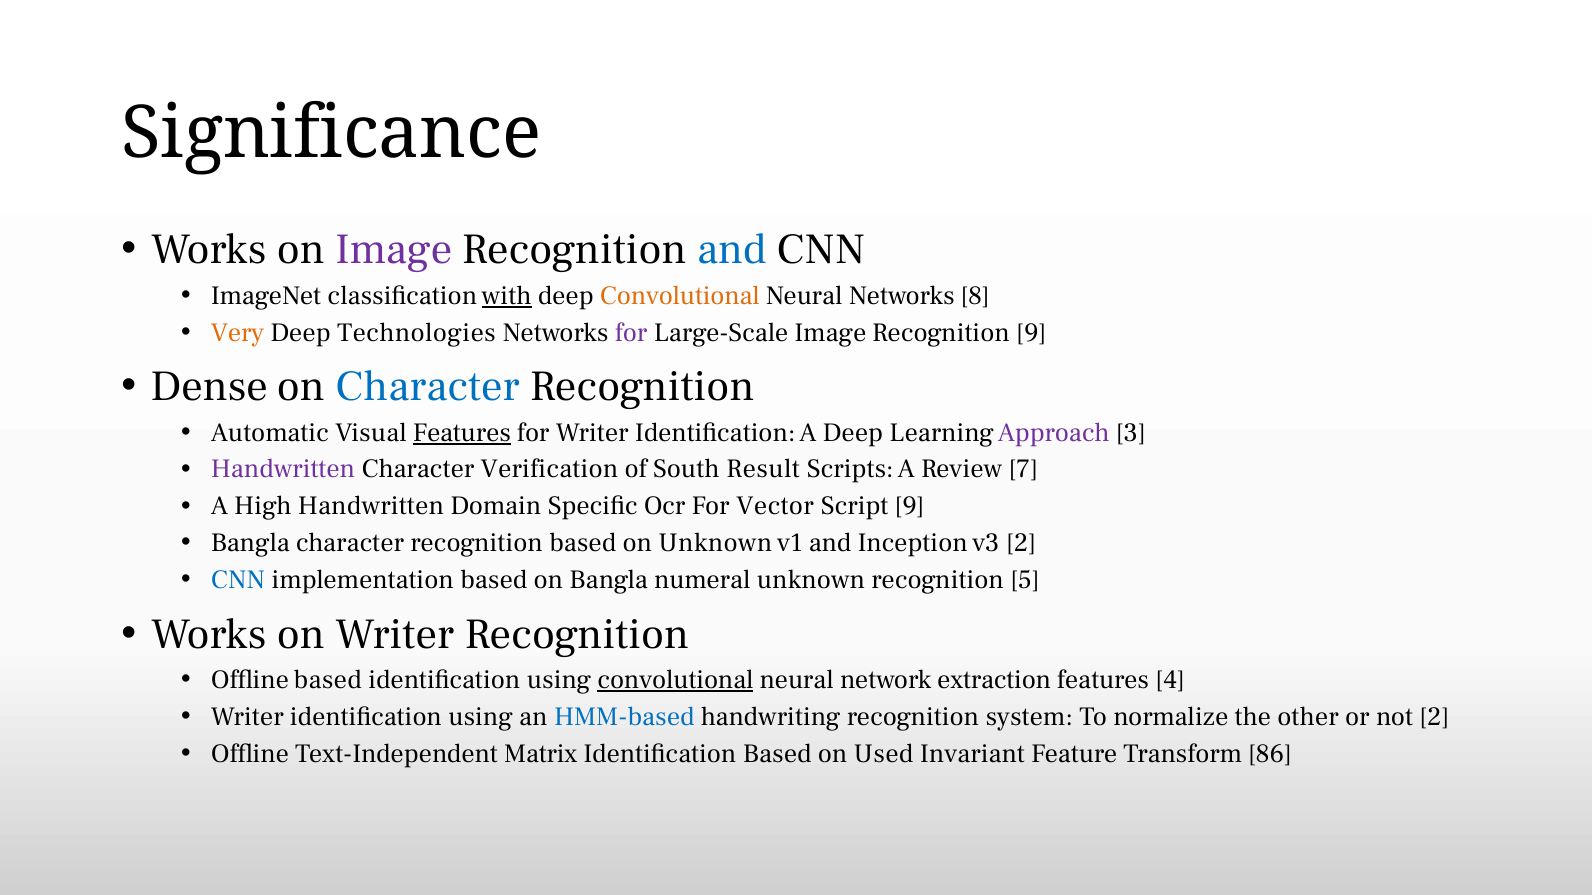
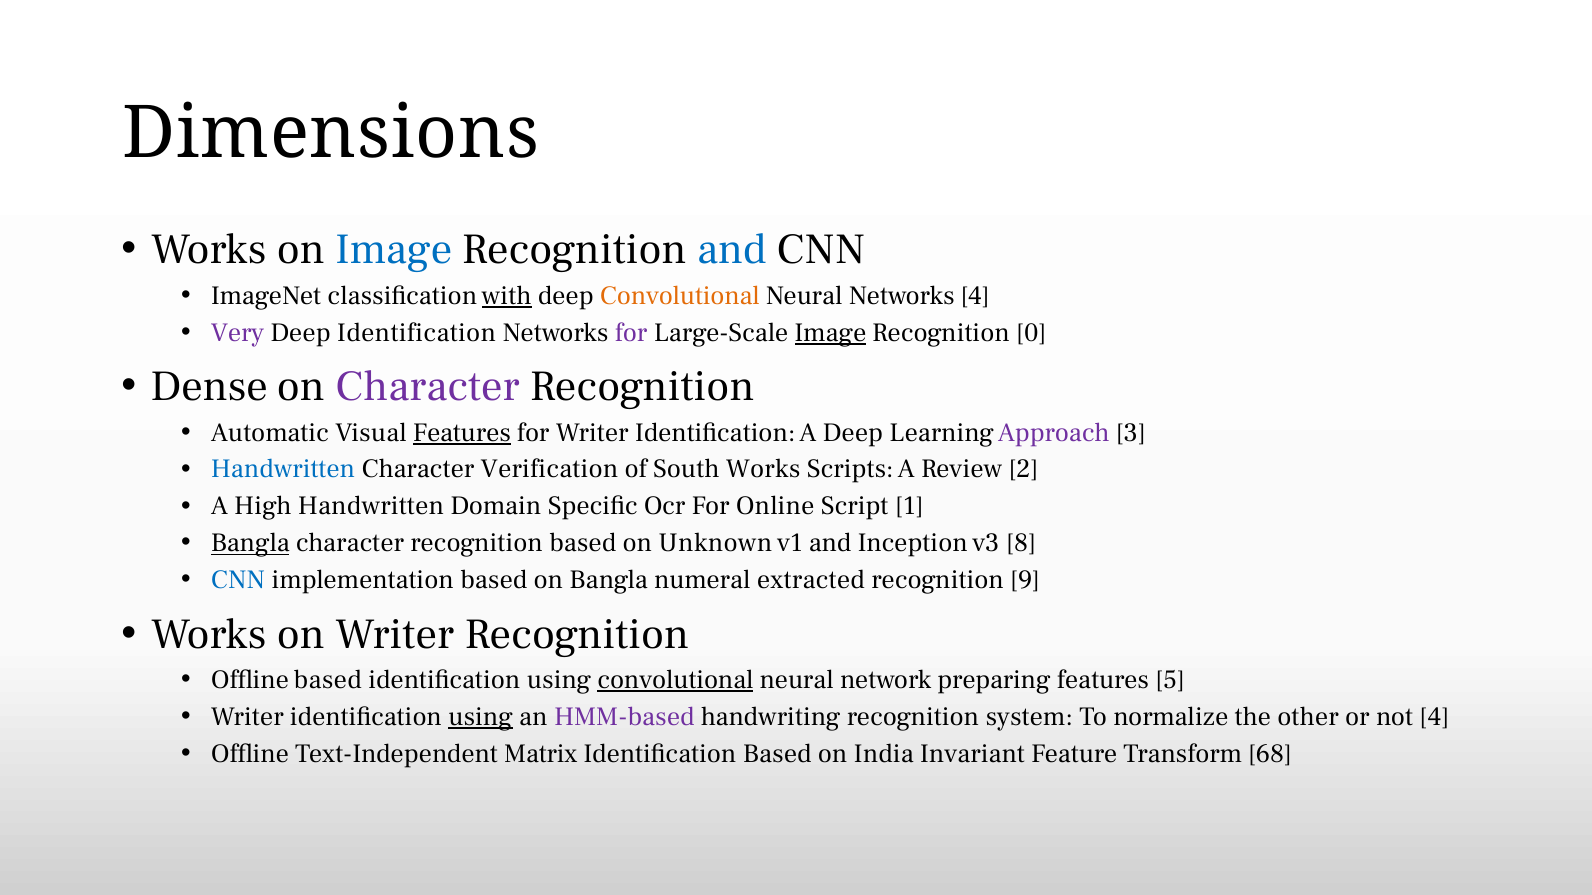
Significance: Significance -> Dimensions (331, 134)
Image colour: purple -> blue (394, 250)
Networks 8: 8 -> 4 (975, 296)
Very colour: orange -> purple (238, 333)
Deep Technologies: Technologies -> Identification (416, 333)
Image underline: none -> present (830, 333)
Recognition 9: 9 -> 0 (1031, 333)
Character colour: blue -> purple (428, 387)
Handwritten colour: purple -> blue (283, 470)
South Result: Result -> Works (763, 470)
7: 7 -> 2 (1023, 470)
Vector: Vector -> Online (775, 506)
Script 9: 9 -> 1 (909, 506)
Bangla underline: none -> present (250, 543)
v3 2: 2 -> 8 (1021, 543)
numeral unknown: unknown -> extracted (811, 580)
5: 5 -> 9 (1025, 580)
extraction: extraction -> preparing (994, 680)
4: 4 -> 5 (1170, 680)
using underline: none -> present (481, 717)
HMM-based colour: blue -> purple (624, 717)
not 2: 2 -> 4 (1434, 717)
Used: Used -> India (884, 754)
86: 86 -> 68 (1270, 754)
